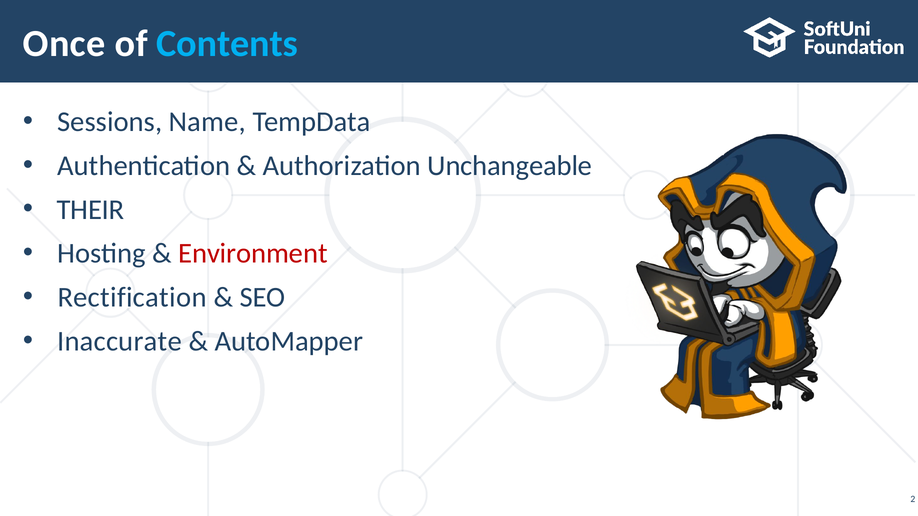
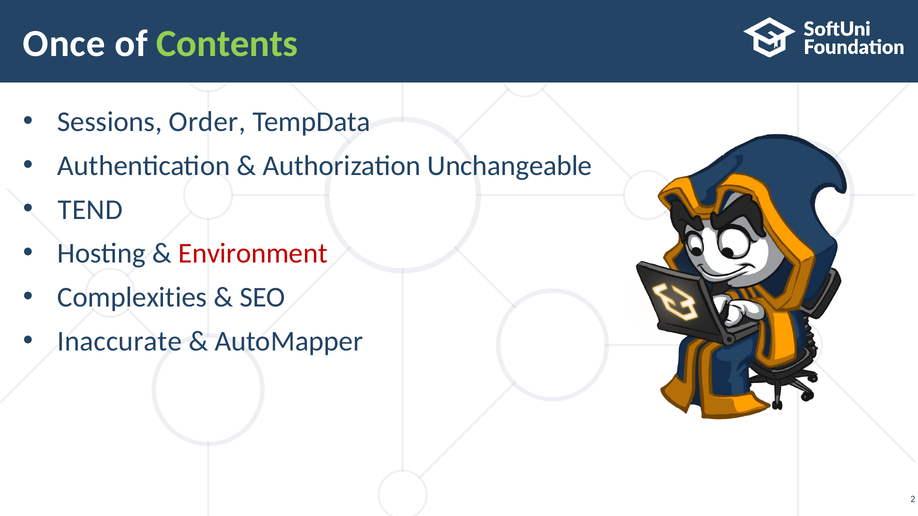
Contents colour: light blue -> light green (227, 43)
Name: Name -> Order (207, 122)
THEIR: THEIR -> TEND (90, 210)
Rectification: Rectification -> Complexities (132, 298)
